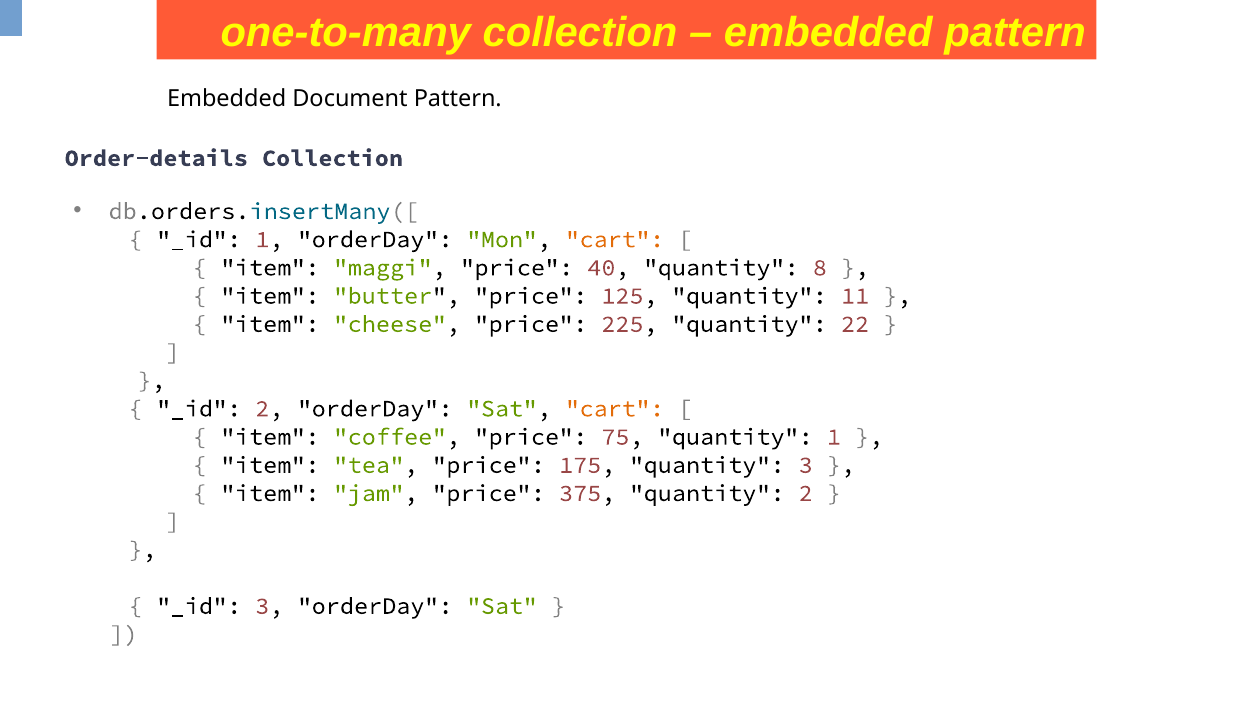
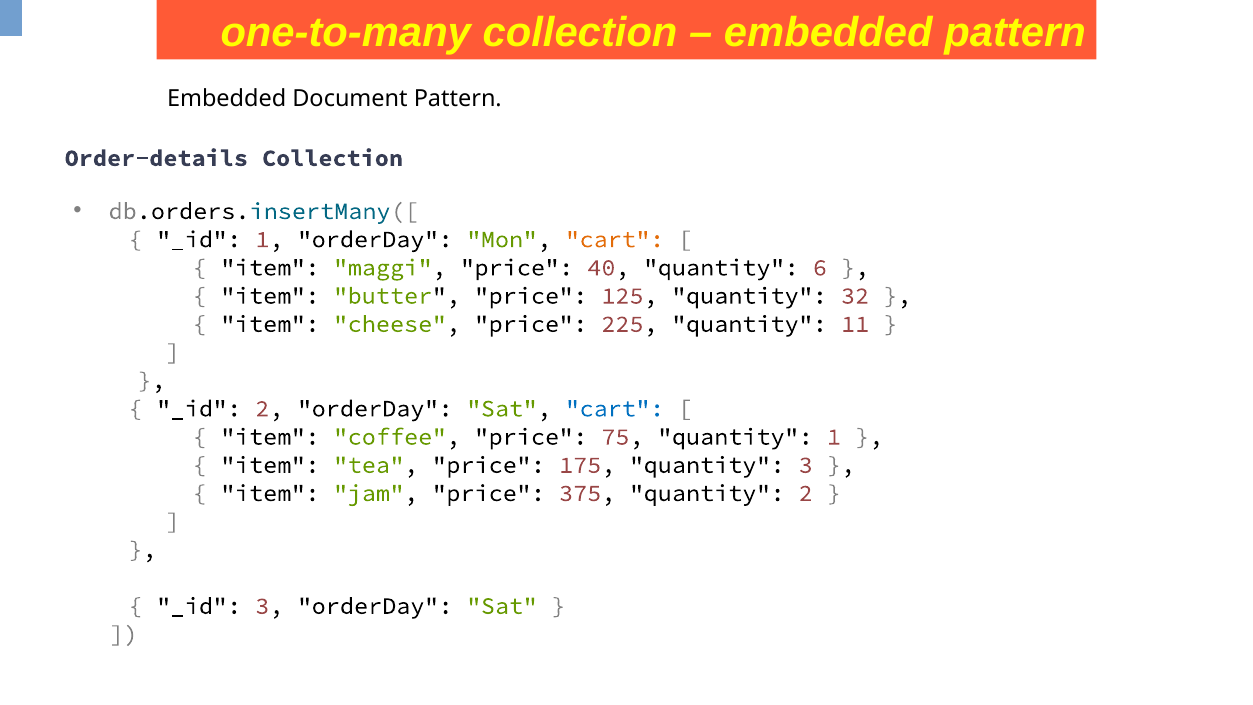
8: 8 -> 6 (820, 268)
11: 11 -> 32 (855, 296)
22: 22 -> 11 (855, 324)
cart colour: orange -> blue (615, 409)
